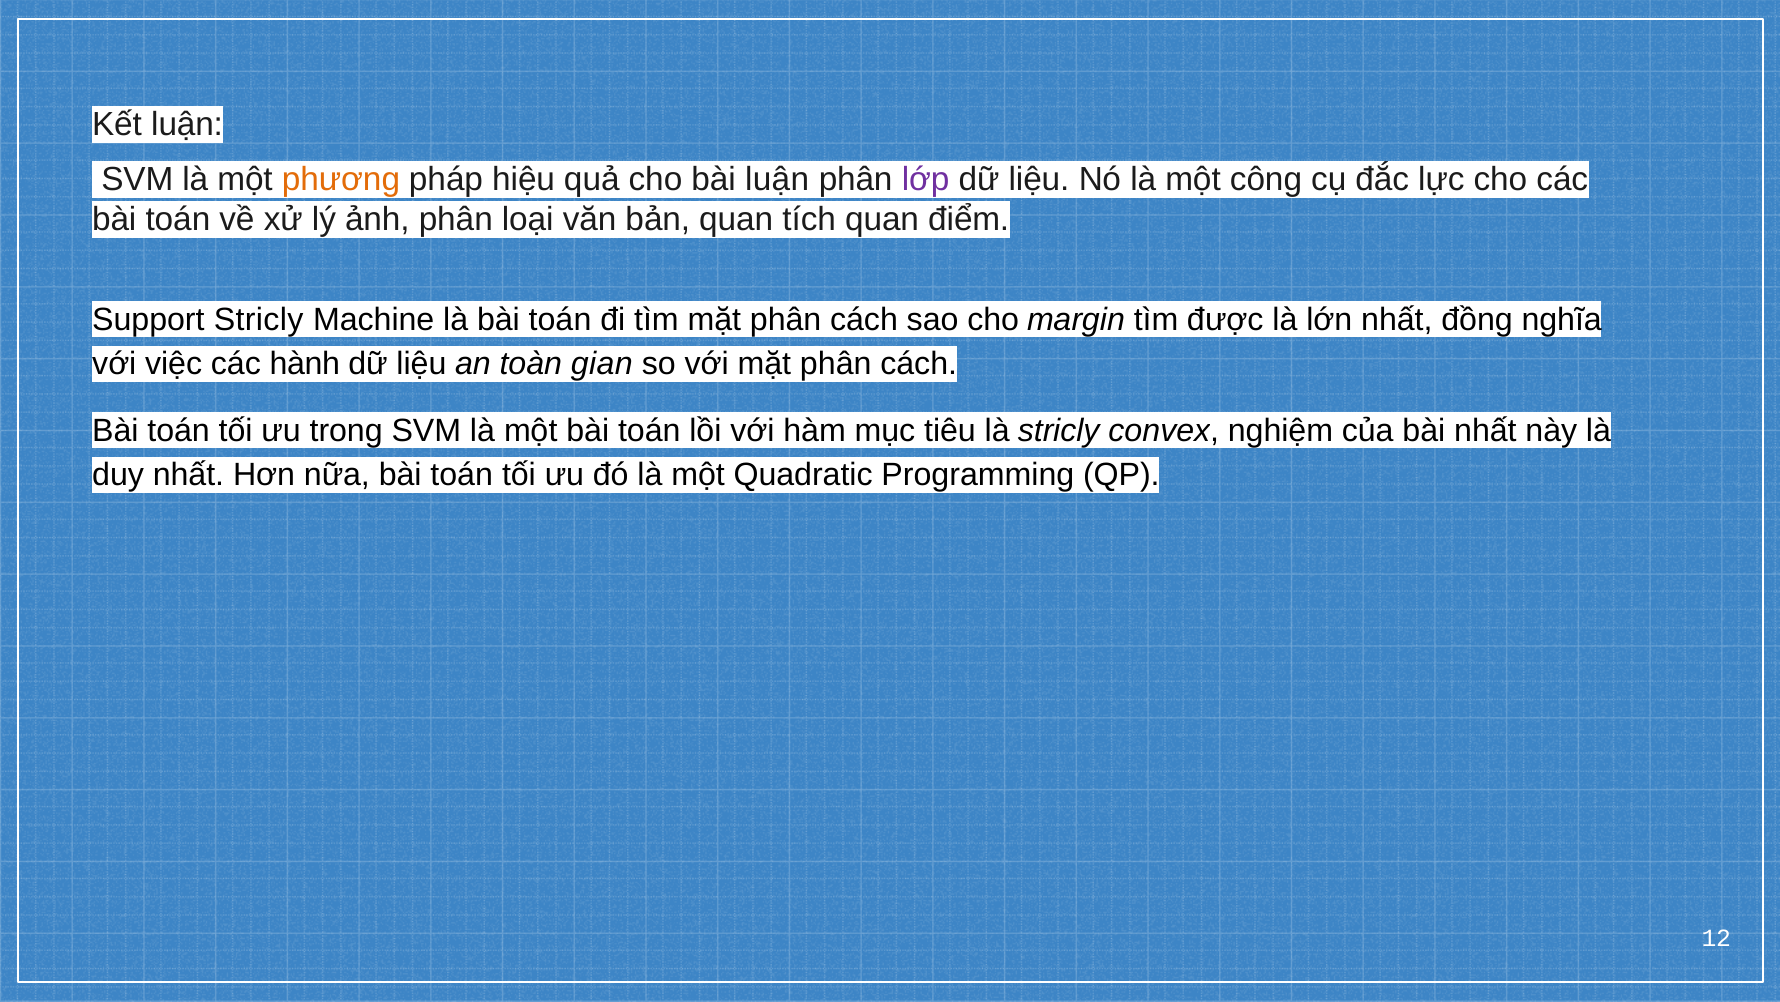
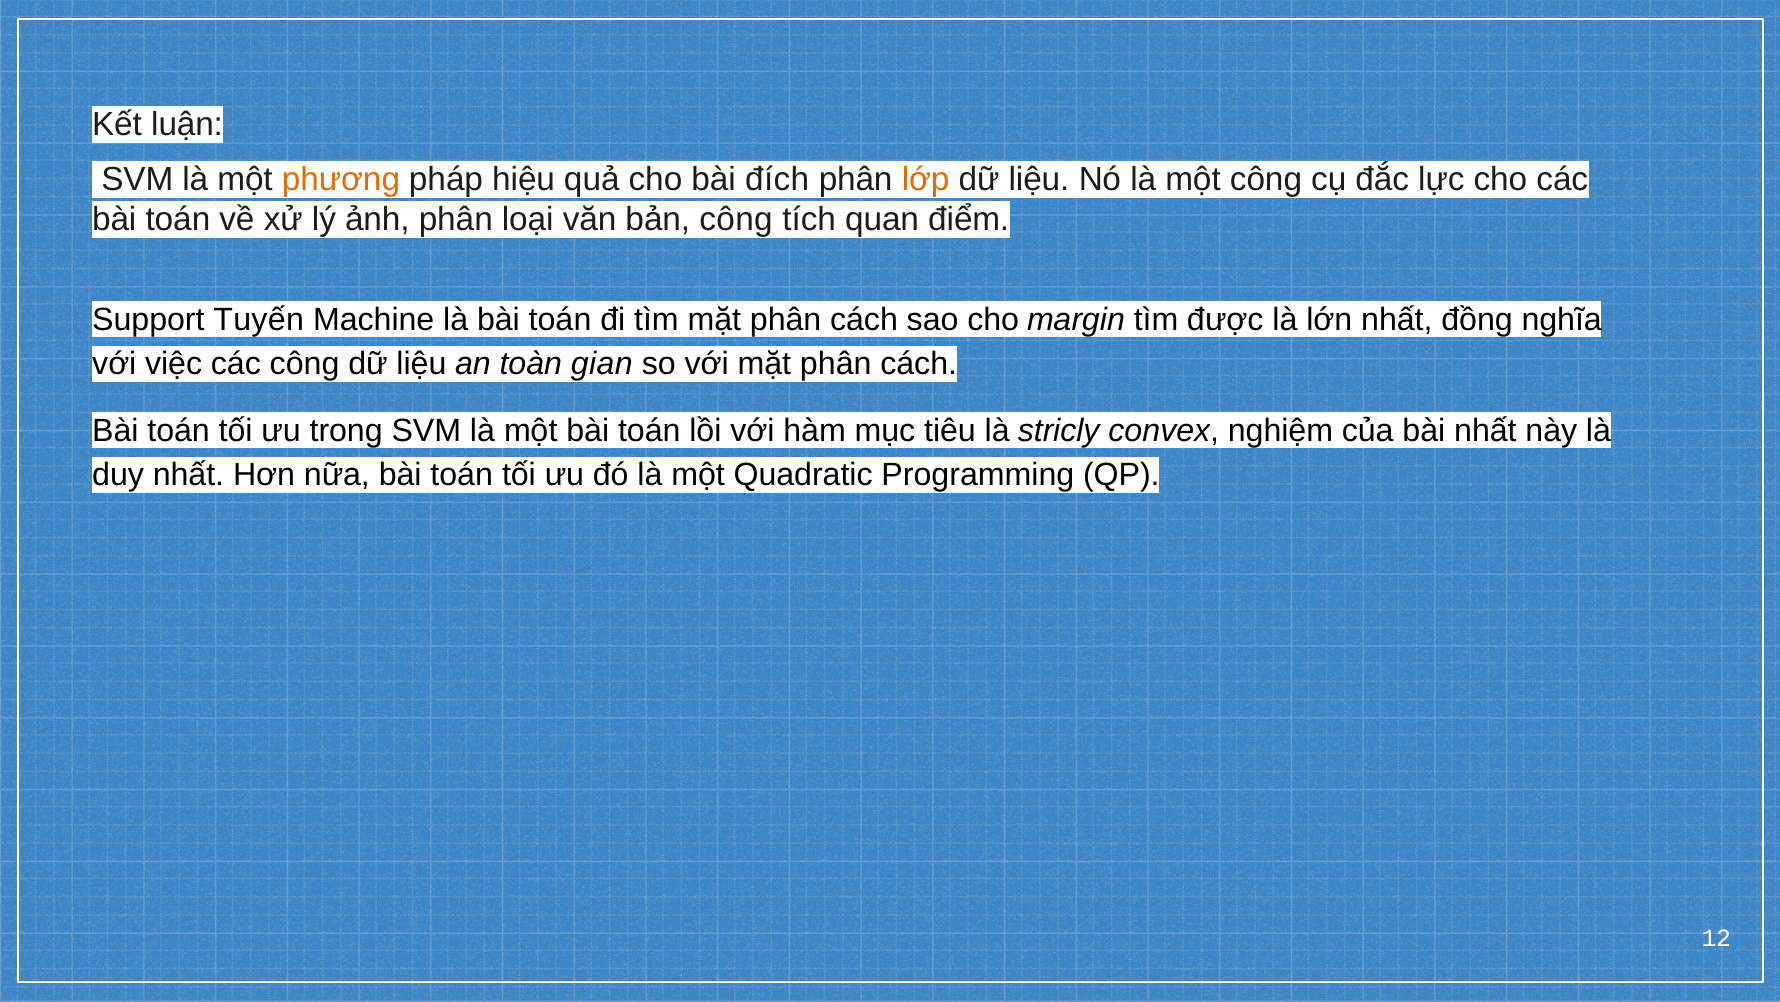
bài luận: luận -> đích (777, 180)
lớp colour: purple -> orange (926, 180)
bản quan: quan -> công (736, 220)
Support Stricly: Stricly -> Tuyến (259, 320)
các hành: hành -> công (305, 364)
